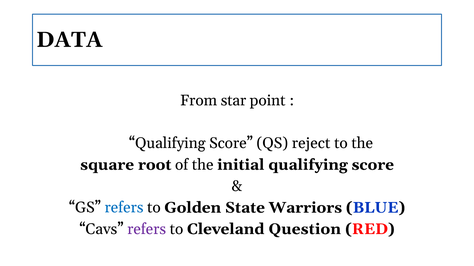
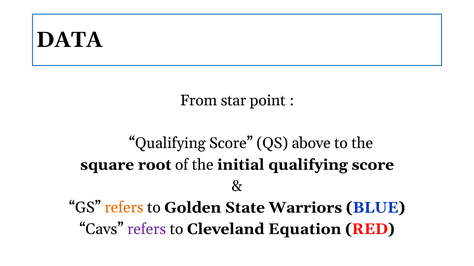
reject: reject -> above (311, 144)
refers colour: blue -> orange (124, 208)
Question: Question -> Equation (305, 230)
